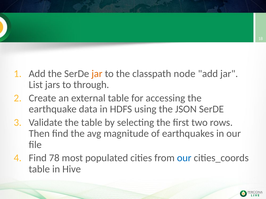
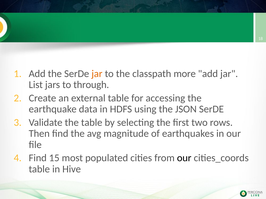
node: node -> more (185, 74)
78: 78 -> 15 (54, 158)
our colour: blue -> black (184, 158)
